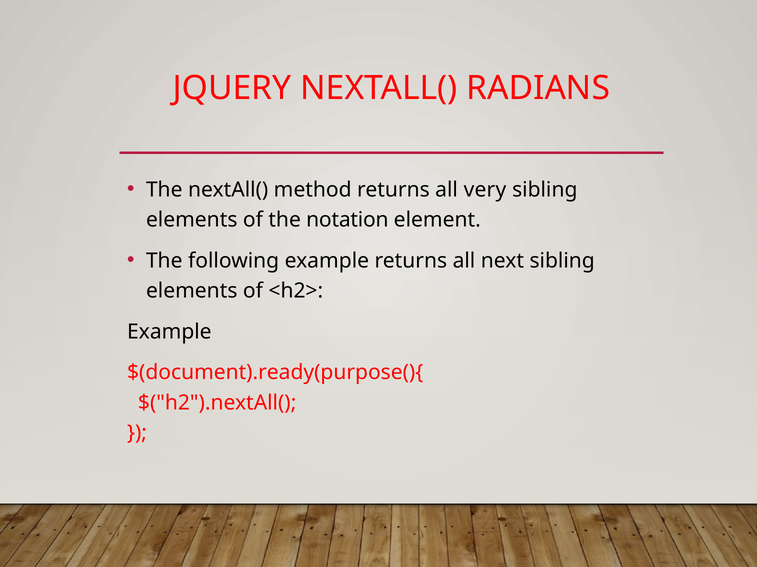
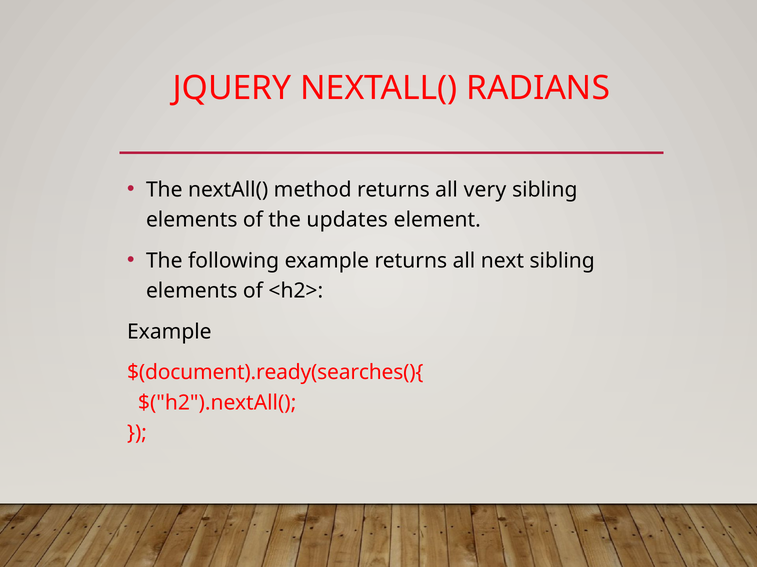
notation: notation -> updates (347, 220)
$(document).ready(purpose(){: $(document).ready(purpose(){ -> $(document).ready(searches(){ (275, 373)
